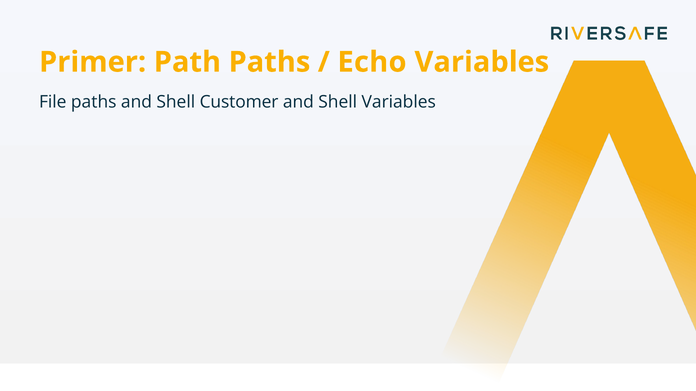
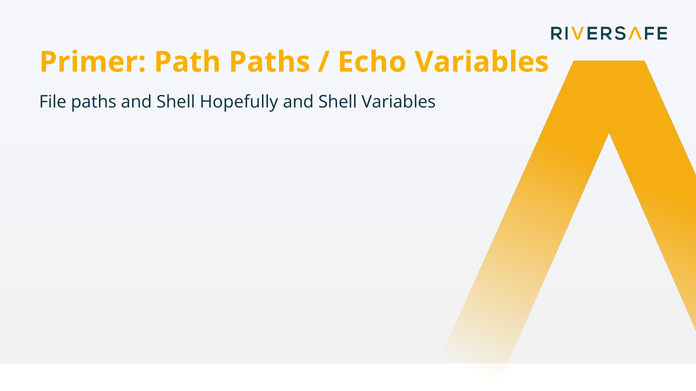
Customer: Customer -> Hopefully (239, 102)
